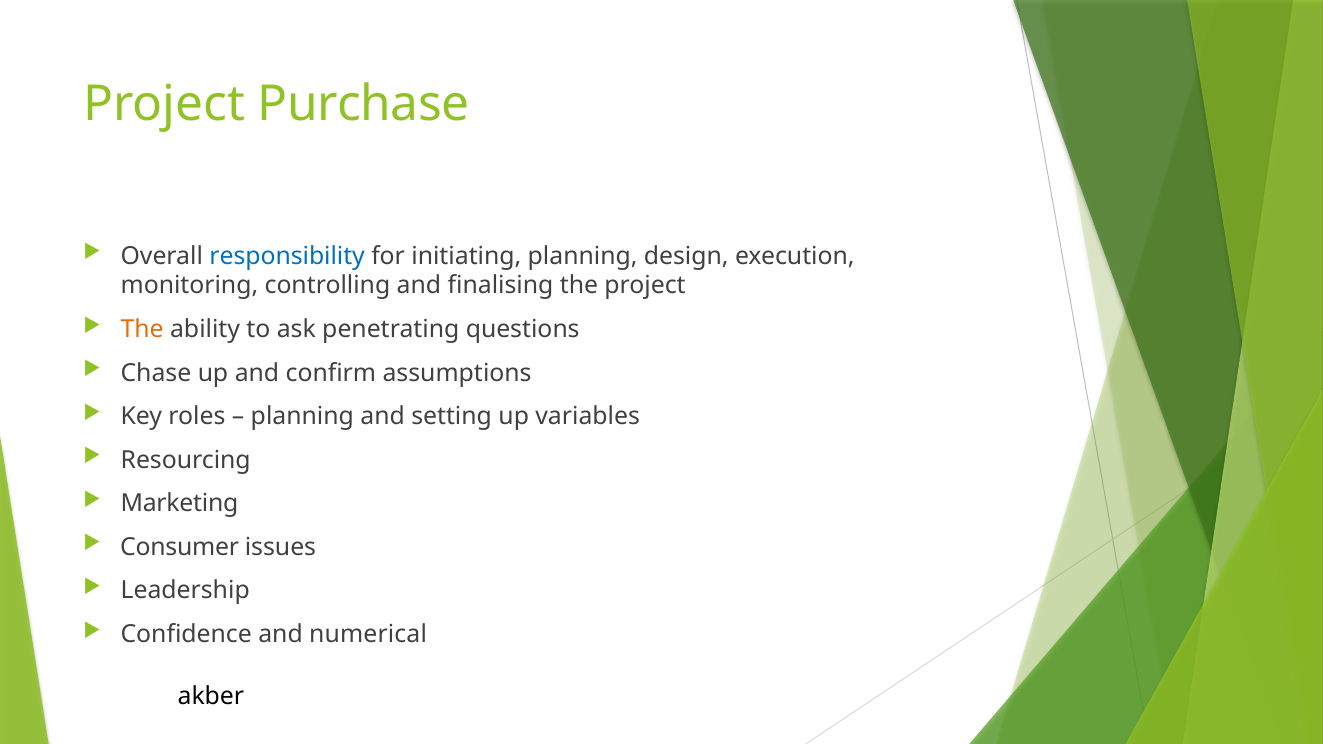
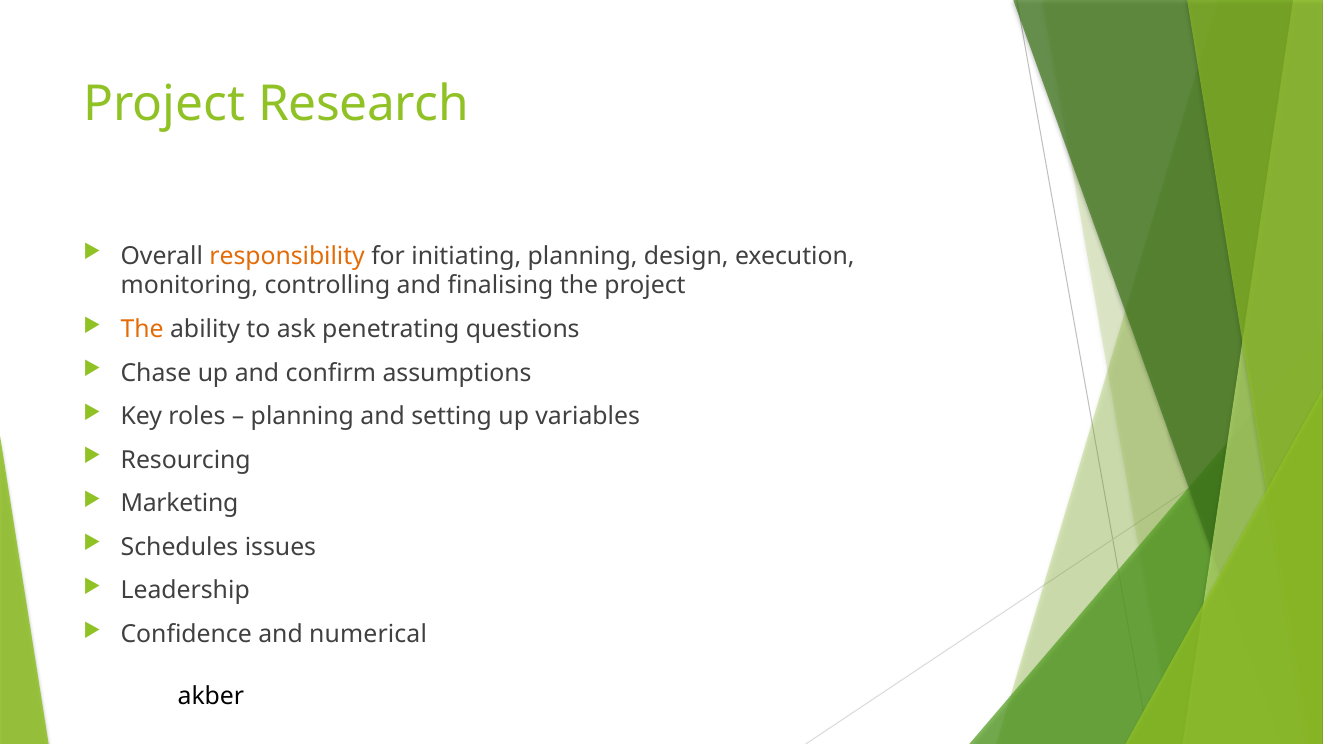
Purchase: Purchase -> Research (364, 104)
responsibility colour: blue -> orange (287, 256)
Consumer: Consumer -> Schedules (180, 547)
